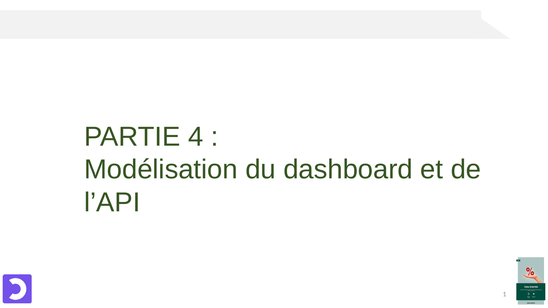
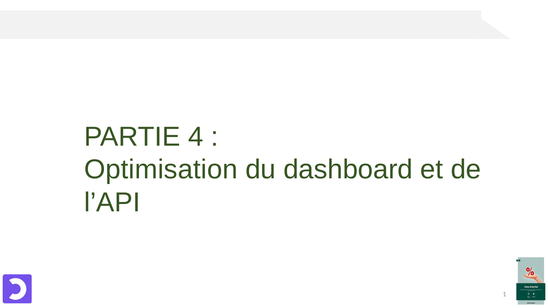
Modélisation: Modélisation -> Optimisation (161, 170)
